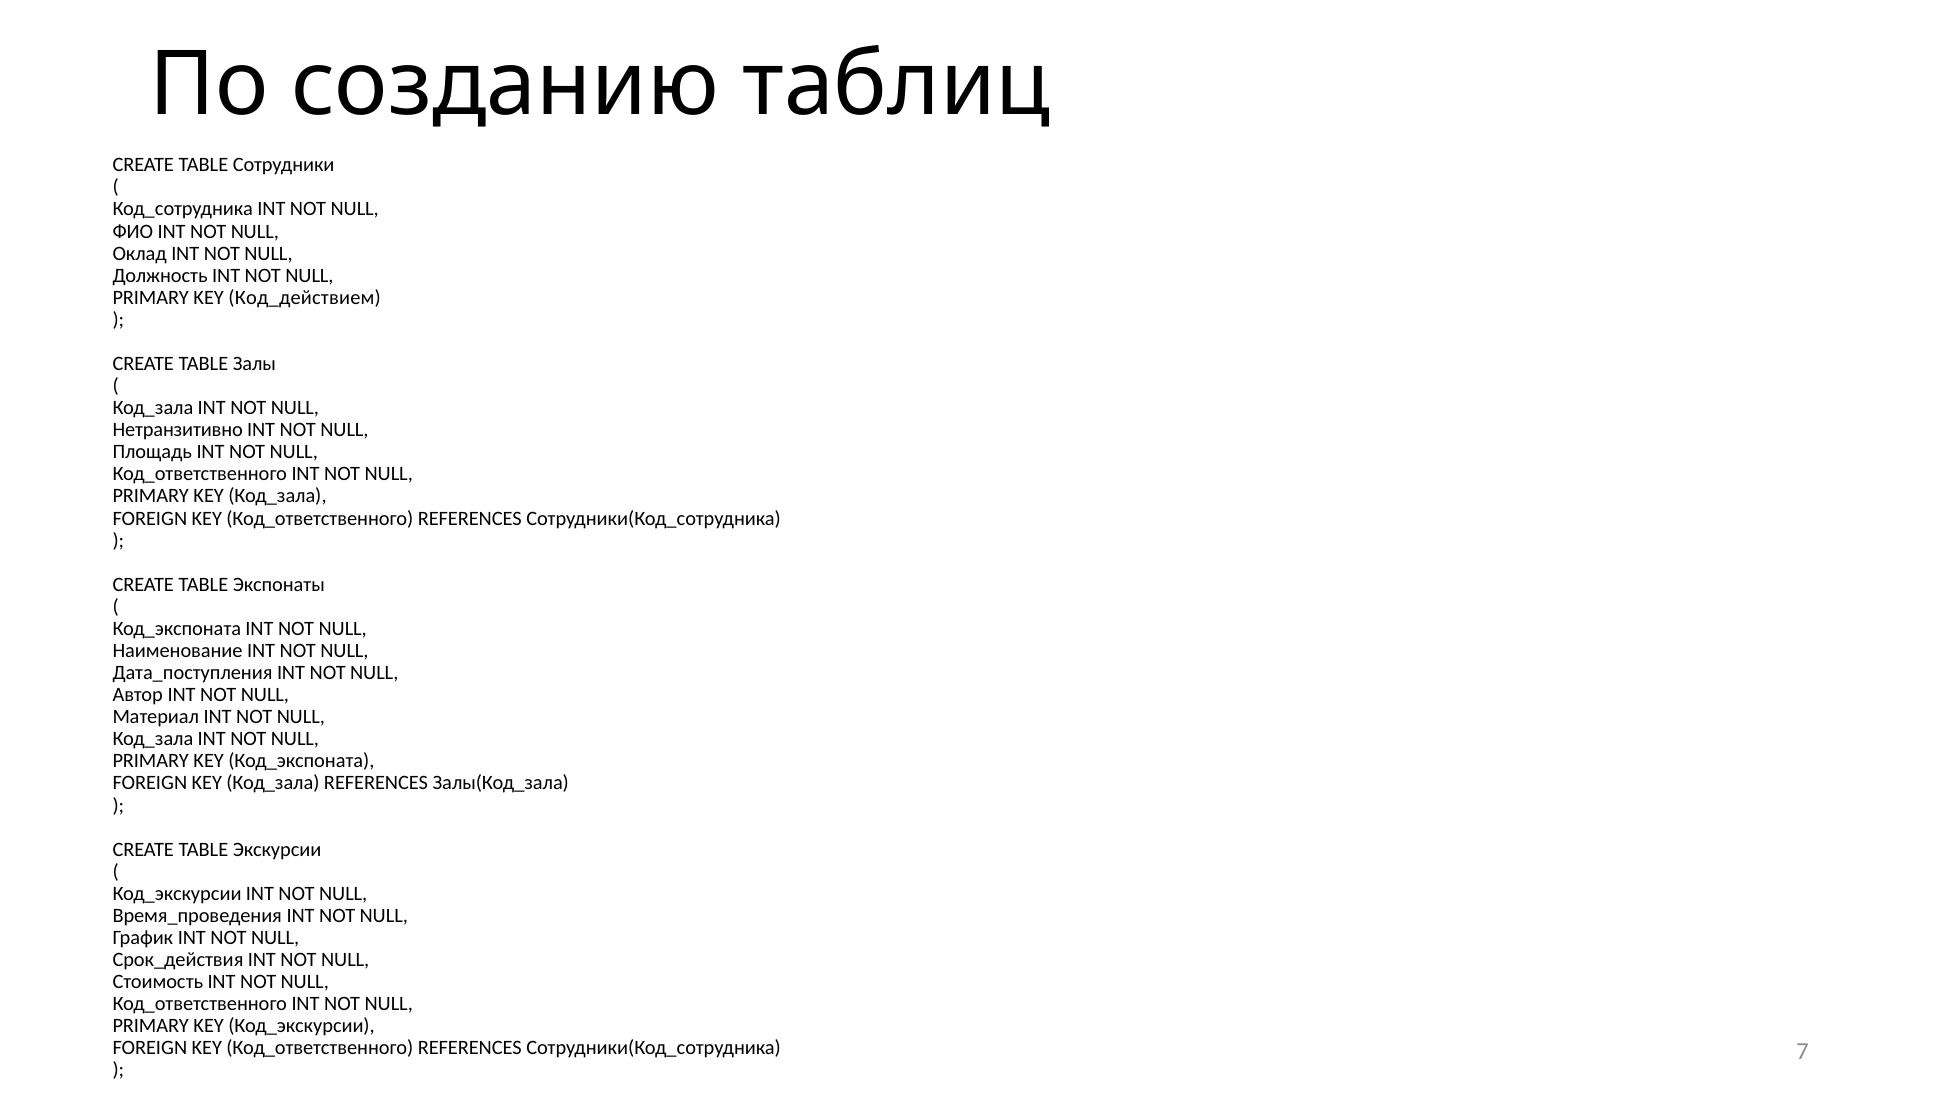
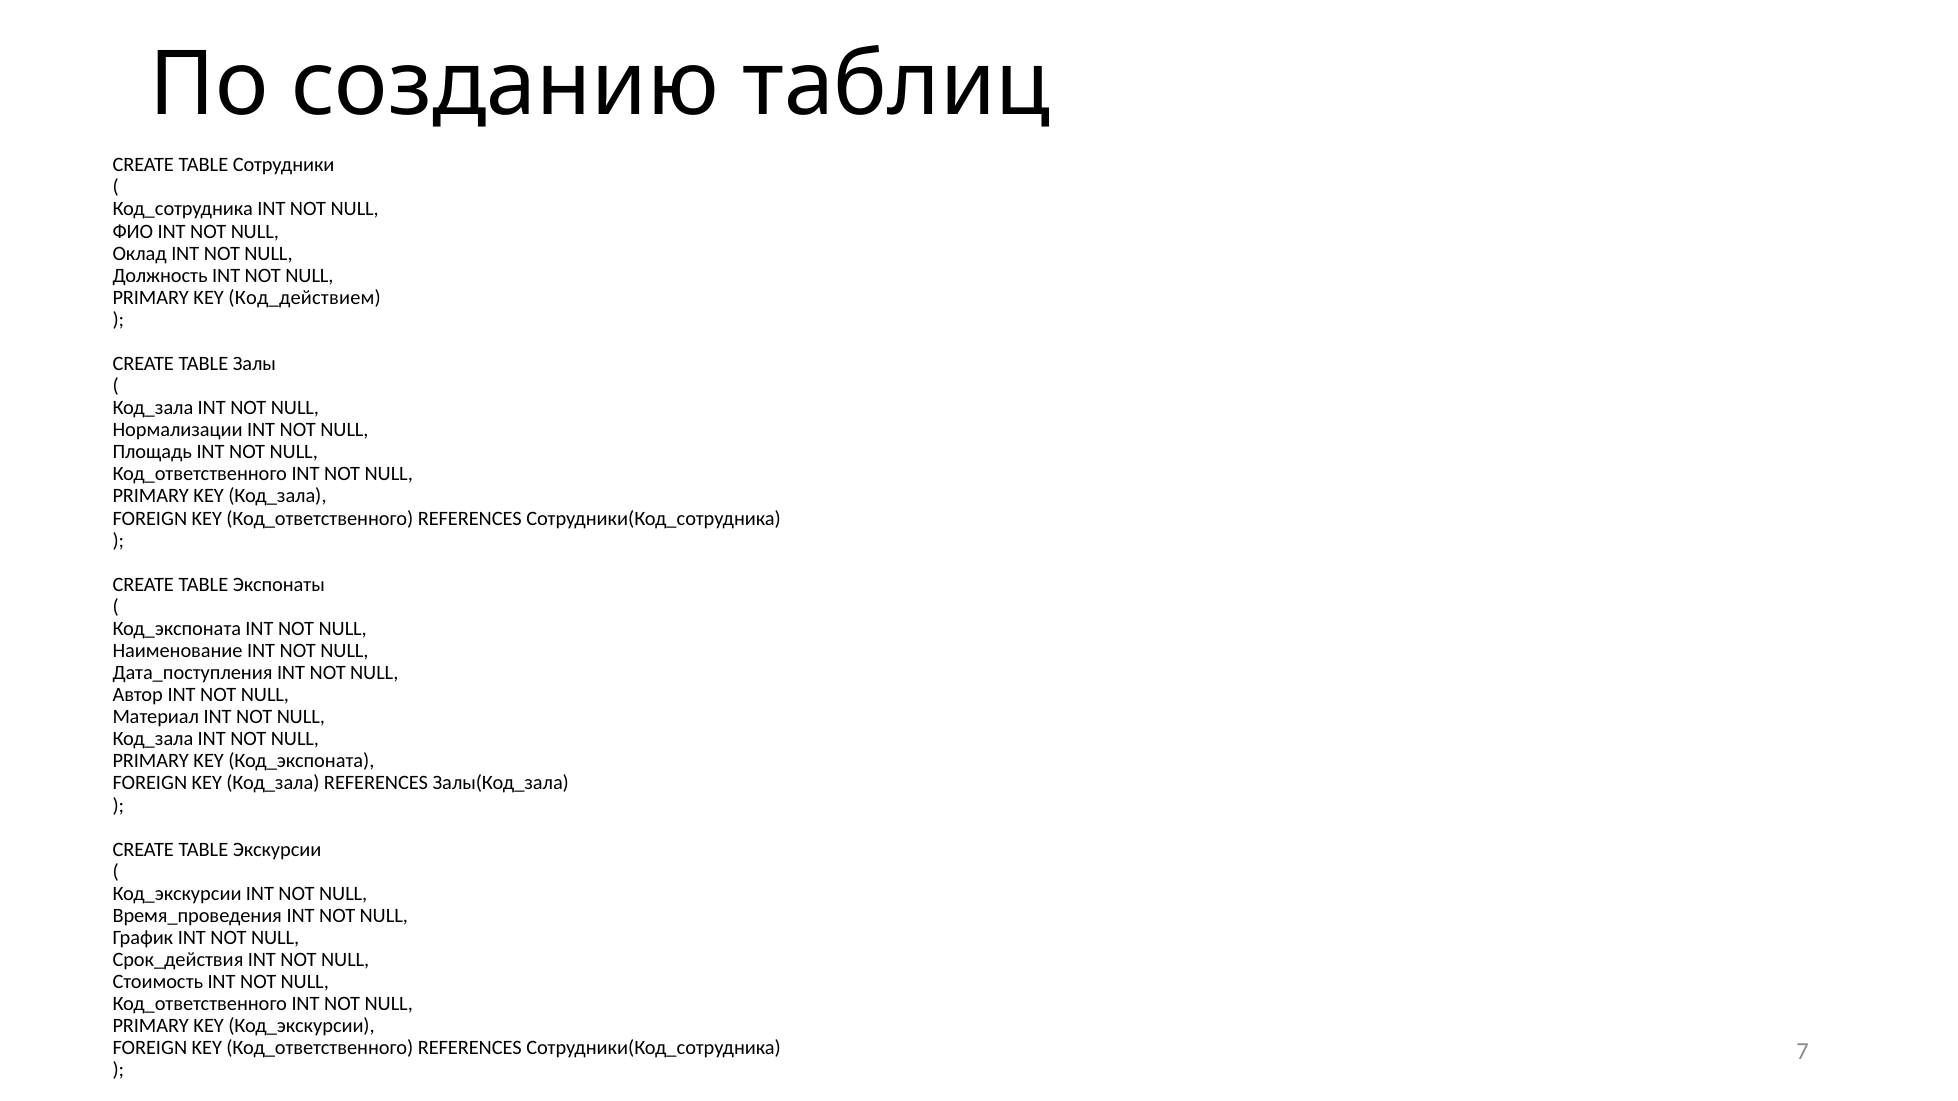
Нетранзитивно: Нетранзитивно -> Нормализации (178, 430)
